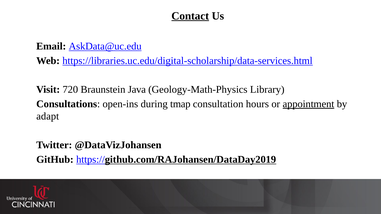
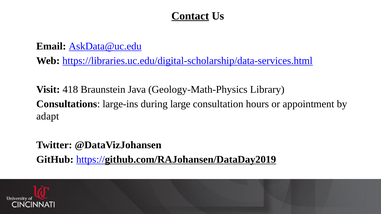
720: 720 -> 418 (70, 90)
open-ins: open-ins -> large-ins (120, 104)
tmap: tmap -> large (180, 104)
appointment underline: present -> none (308, 104)
